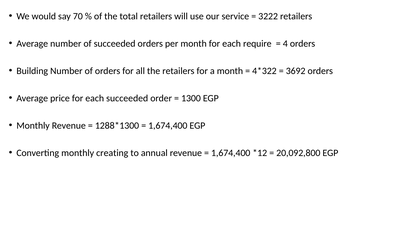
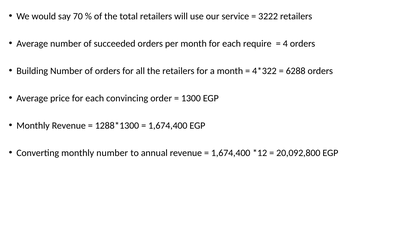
3692: 3692 -> 6288 (296, 71)
each succeeded: succeeded -> convincing (127, 98)
monthly creating: creating -> number (112, 153)
